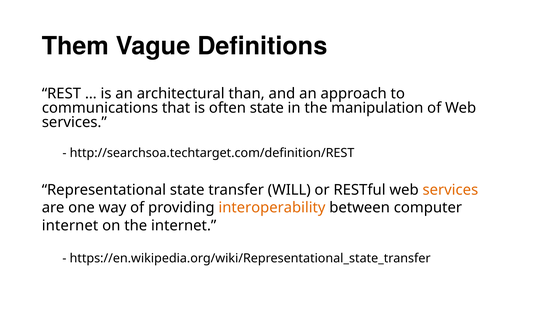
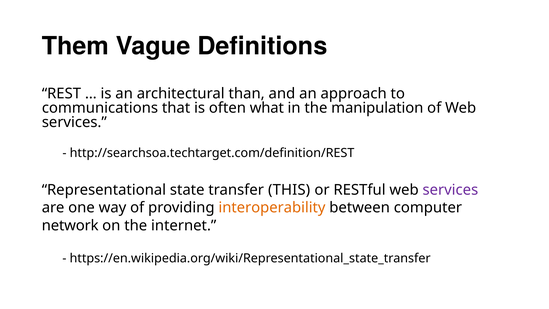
often state: state -> what (267, 108)
WILL: WILL -> THIS (289, 190)
services colour: orange -> purple (450, 190)
internet: internet -> network (70, 225)
